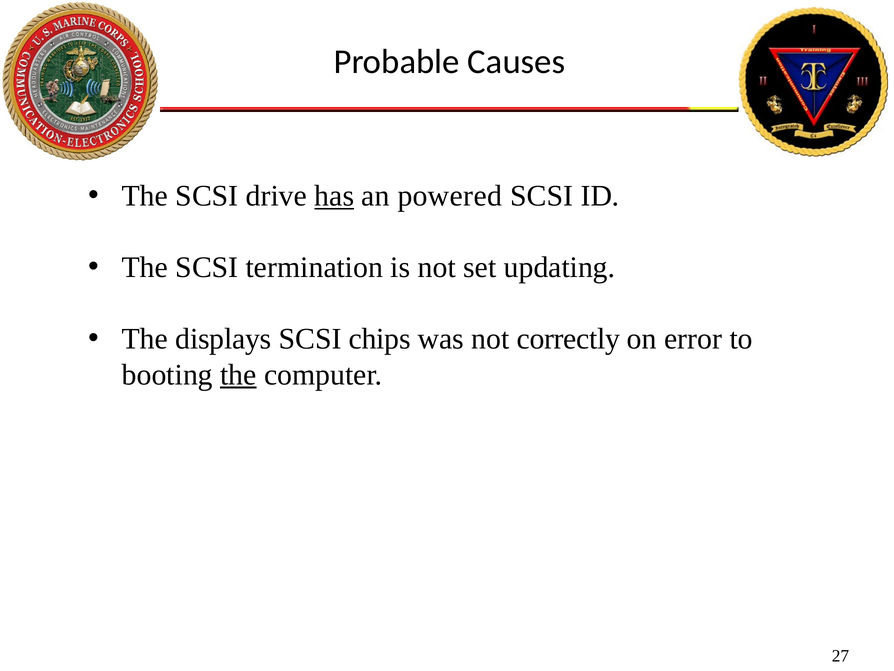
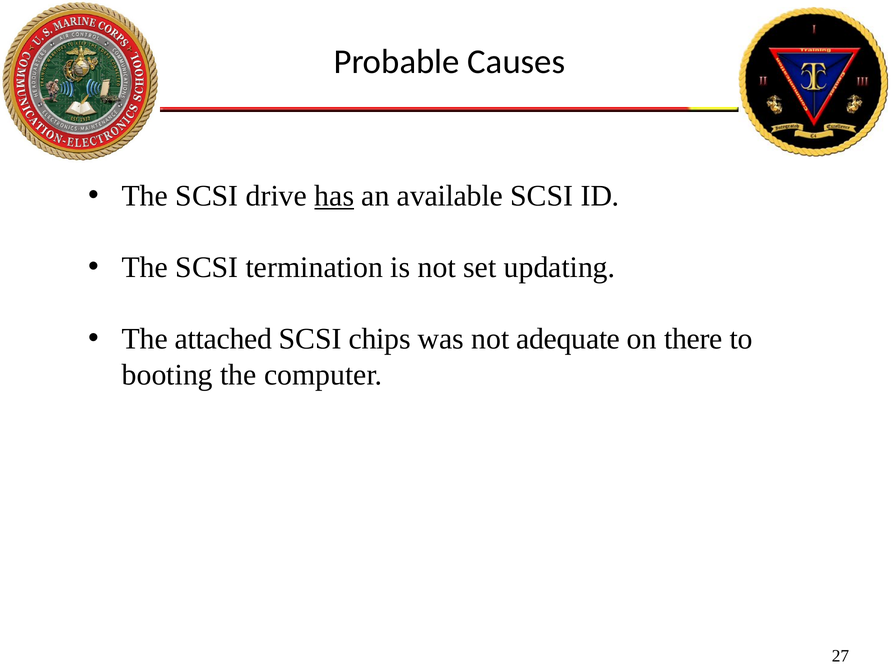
powered: powered -> available (450, 196)
displays: displays -> attached (223, 339)
correctly: correctly -> adequate (568, 339)
error: error -> there (693, 339)
the underline: present -> none (238, 374)
